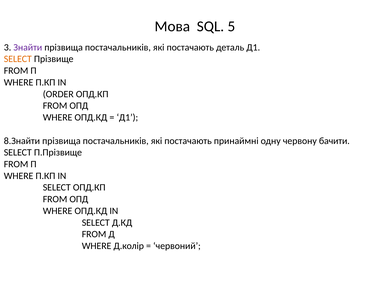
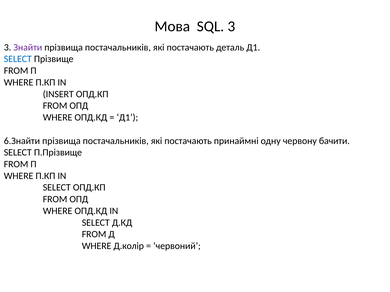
SQL 5: 5 -> 3 (231, 26)
SELECT colour: orange -> blue (18, 59)
ORDER: ORDER -> INSERT (58, 94)
8.Знайти: 8.Знайти -> 6.Знайти (22, 141)
